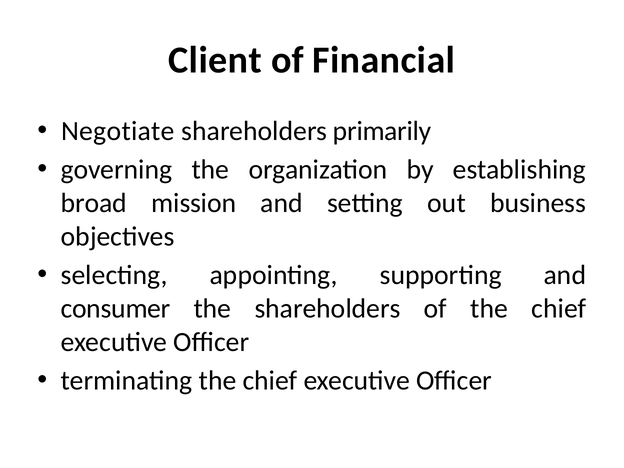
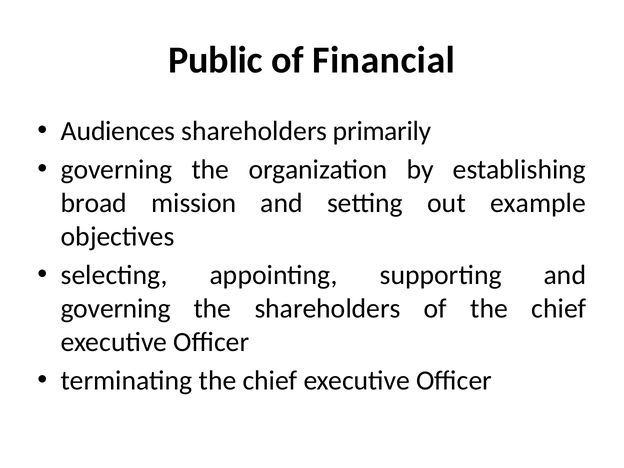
Client: Client -> Public (215, 60)
Negotiate: Negotiate -> Audiences (118, 131)
business: business -> example (538, 203)
consumer: consumer -> governing (116, 309)
